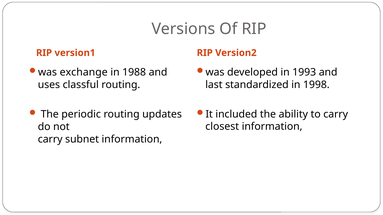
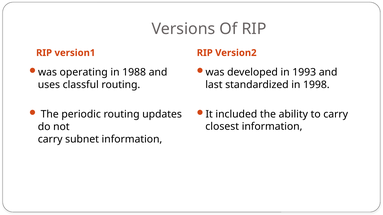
exchange: exchange -> operating (84, 72)
